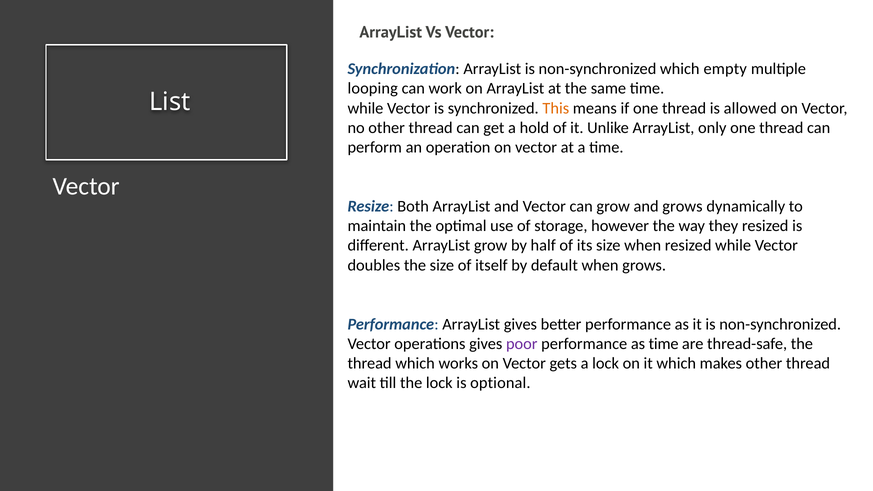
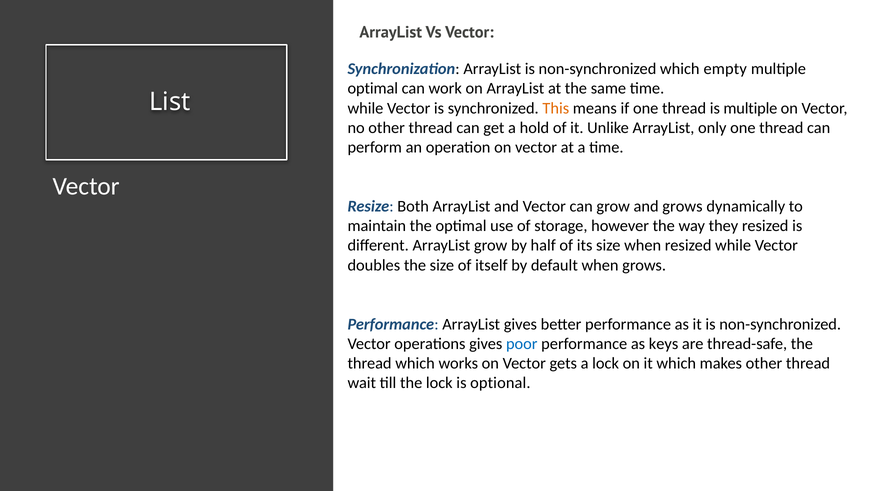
looping: looping -> optimal (373, 88)
is allowed: allowed -> multiple (750, 108)
poor colour: purple -> blue (522, 344)
as time: time -> keys (664, 344)
